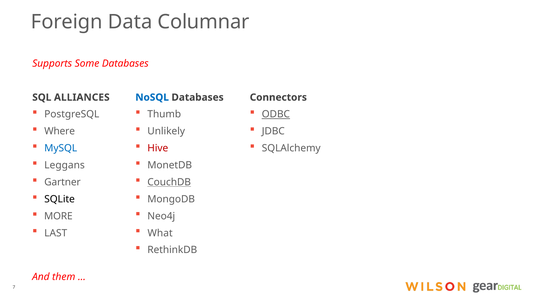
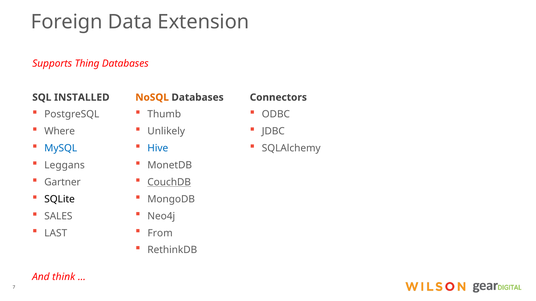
Columnar: Columnar -> Extension (203, 22)
Some: Some -> Thing (87, 64)
ALLIANCES: ALLIANCES -> INSTALLED (82, 98)
NoSQL colour: blue -> orange (152, 98)
ODBC underline: present -> none (276, 115)
Hive colour: red -> blue (158, 148)
MORE: MORE -> SALES (58, 216)
What: What -> From (160, 233)
them: them -> think (64, 277)
